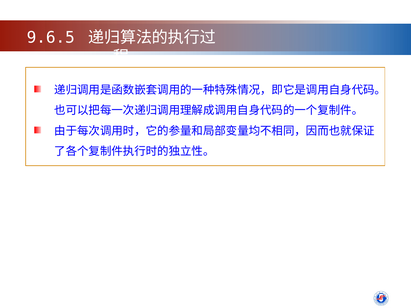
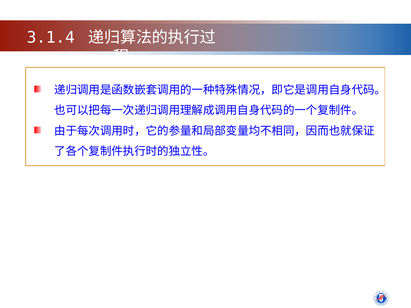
9.6.5: 9.6.5 -> 3.1.4 (51, 38)
